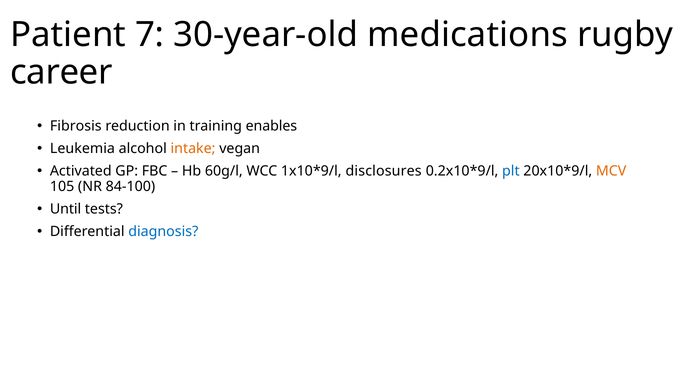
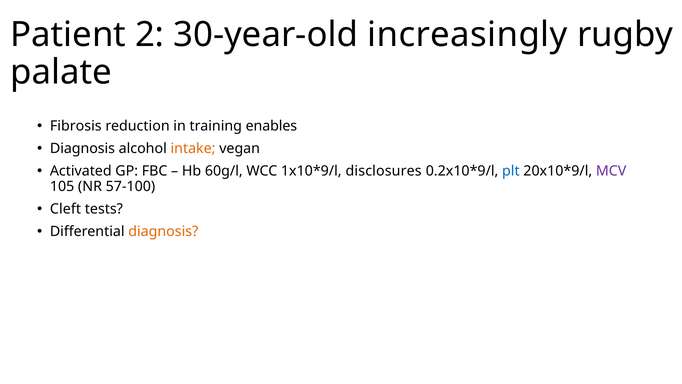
7: 7 -> 2 (150, 34)
medications: medications -> increasingly (467, 34)
career: career -> palate (61, 72)
Leukemia: Leukemia -> Diagnosis (82, 149)
MCV colour: orange -> purple (611, 171)
84-100: 84-100 -> 57-100 (130, 186)
Until: Until -> Cleft (65, 209)
diagnosis colour: blue -> orange (163, 231)
